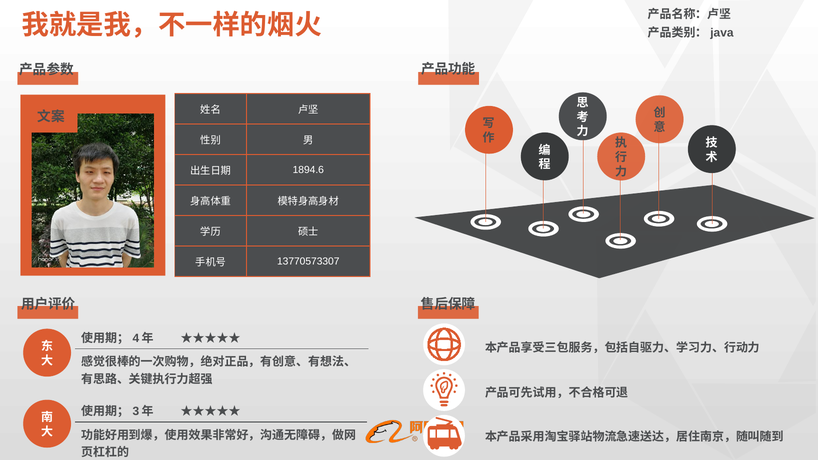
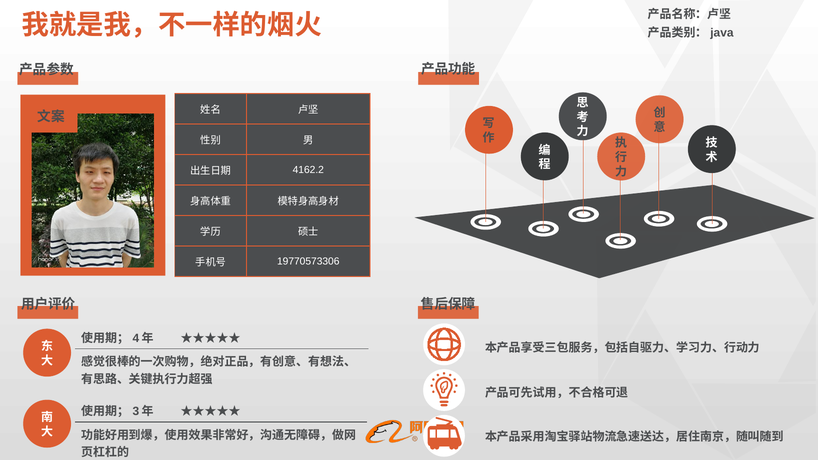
1894.6: 1894.6 -> 4162.2 (308, 170)
13770573307: 13770573307 -> 19770573306 (308, 262)
